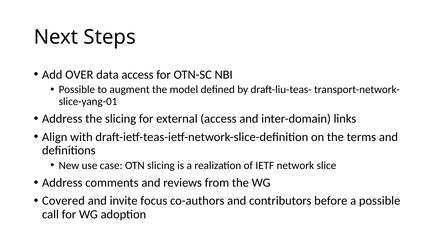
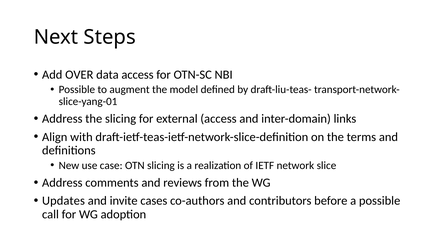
Covered: Covered -> Updates (63, 201)
focus: focus -> cases (154, 201)
